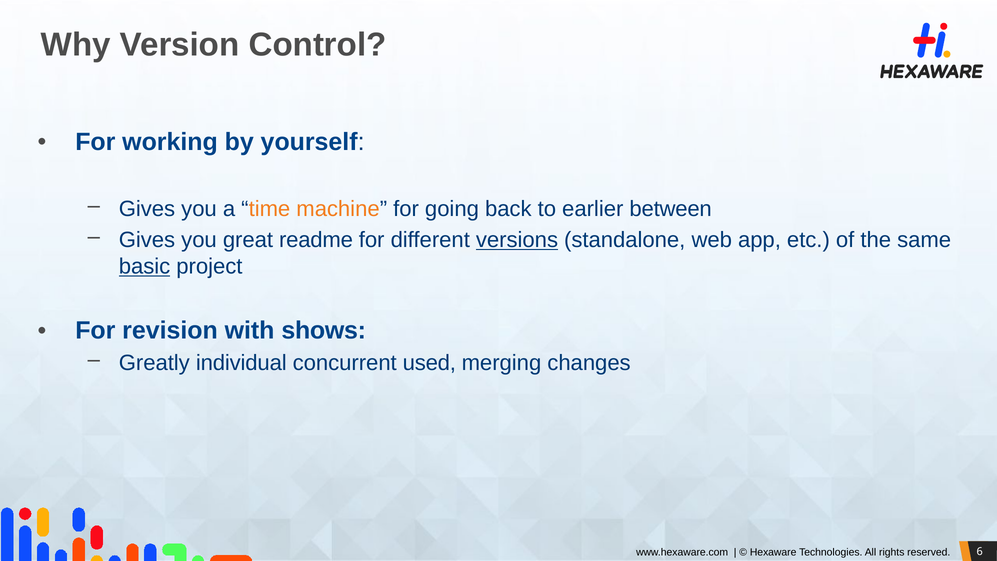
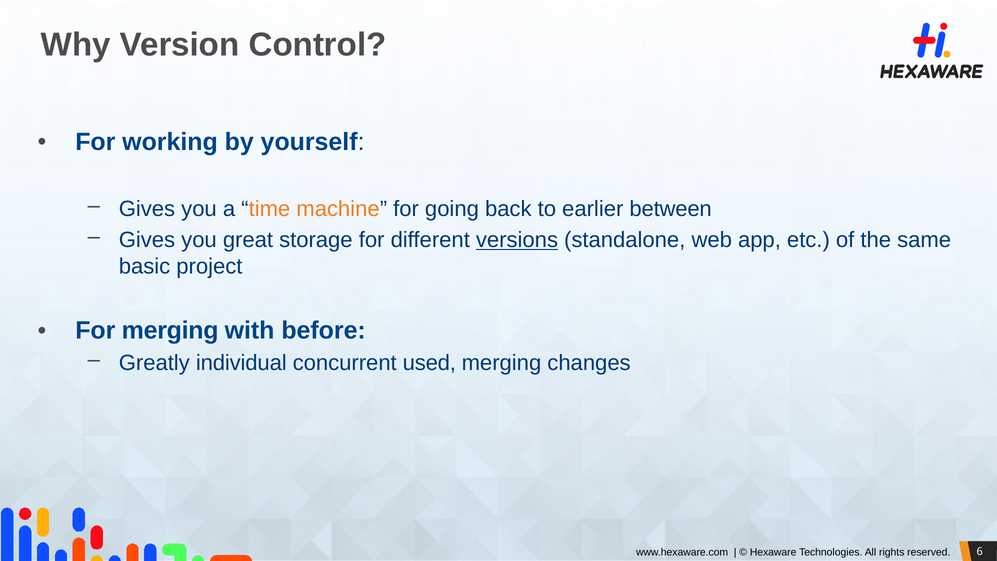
readme: readme -> storage (316, 240)
basic underline: present -> none (145, 266)
For revision: revision -> merging (170, 331)
shows: shows -> before (324, 331)
